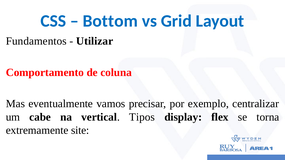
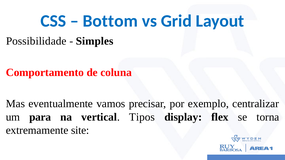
Fundamentos: Fundamentos -> Possibilidade (36, 41)
Utilizar: Utilizar -> Simples (95, 41)
cabe: cabe -> para (40, 117)
